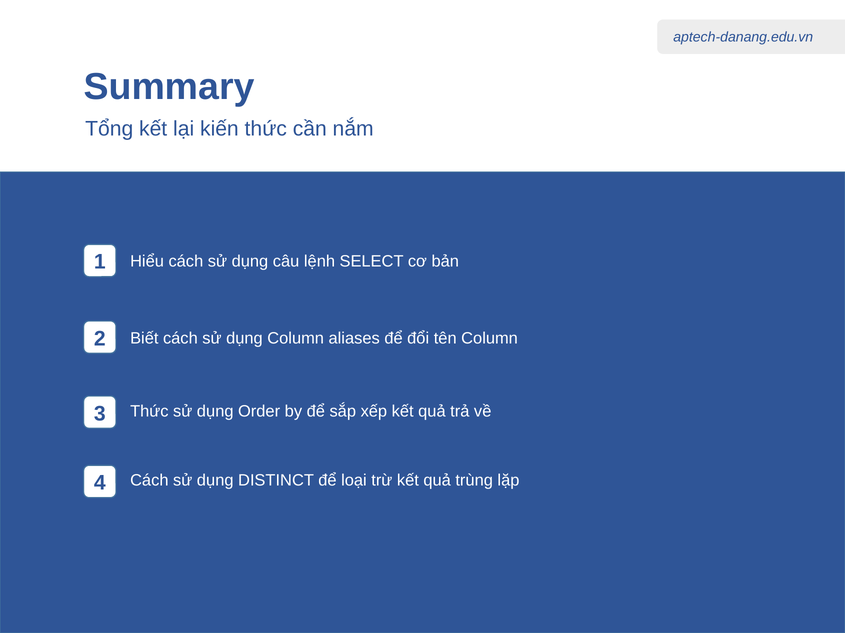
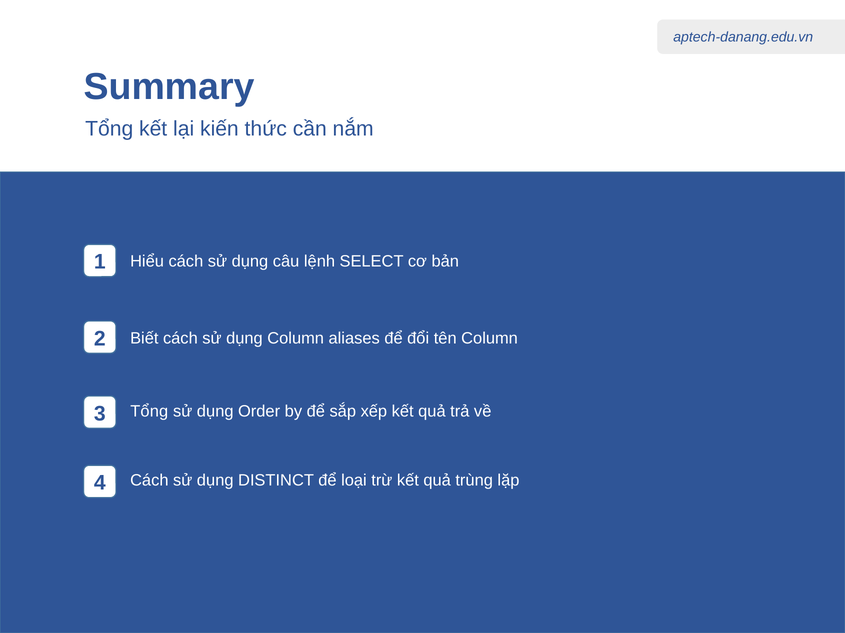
3 Thức: Thức -> Tổng (149, 412)
